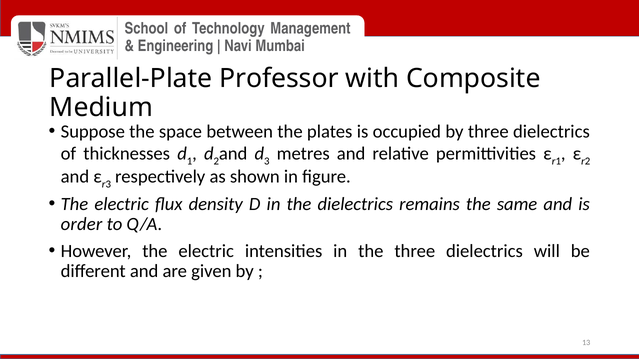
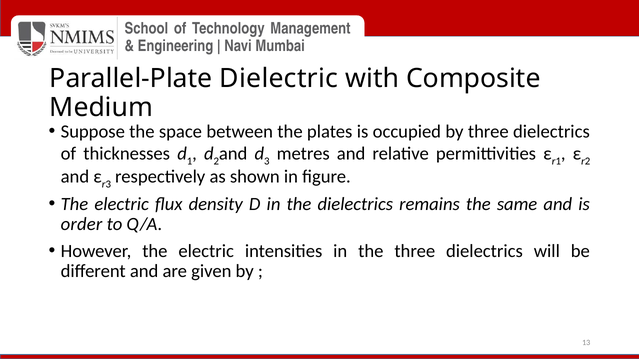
Professor: Professor -> Dielectric (279, 79)
